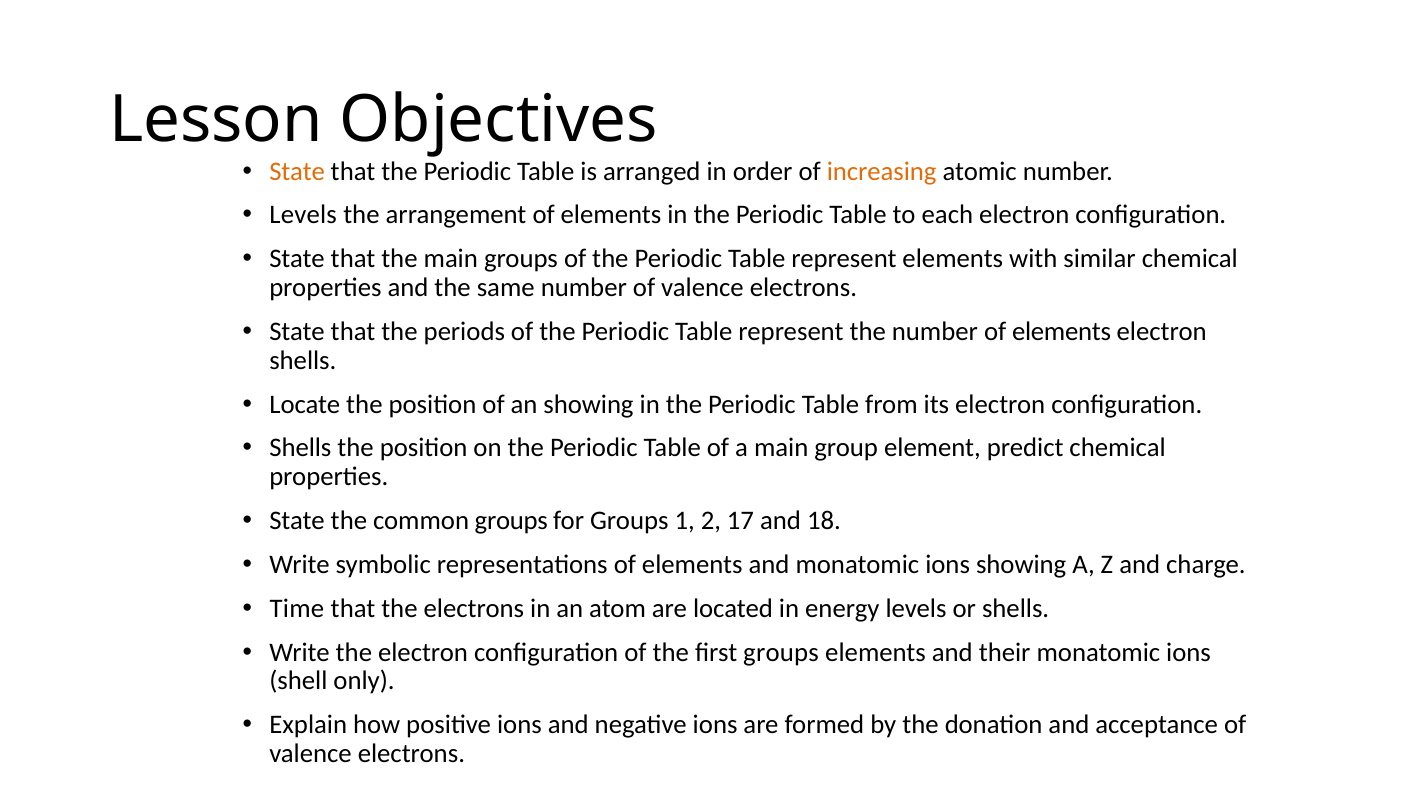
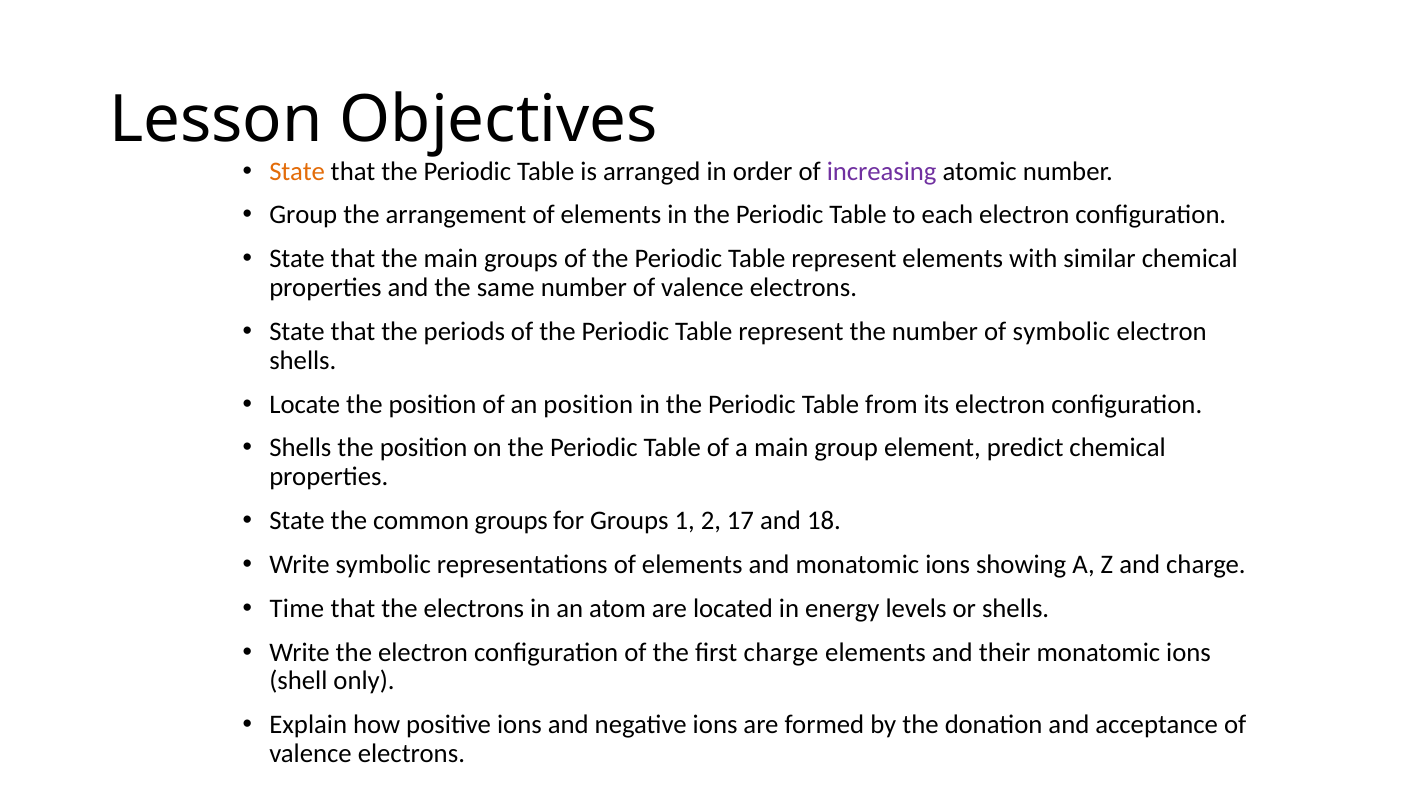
increasing colour: orange -> purple (882, 171)
Levels: Levels -> Group (303, 215)
number of elements: elements -> symbolic (1061, 331)
an showing: showing -> position (588, 404)
first groups: groups -> charge (781, 652)
